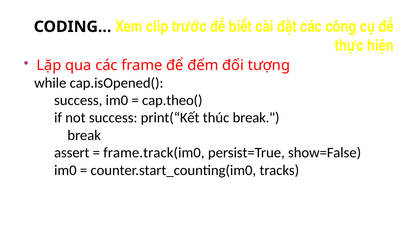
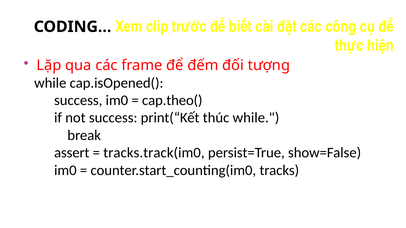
thúc break: break -> while (256, 118)
frame.track(im0: frame.track(im0 -> tracks.track(im0 (154, 153)
